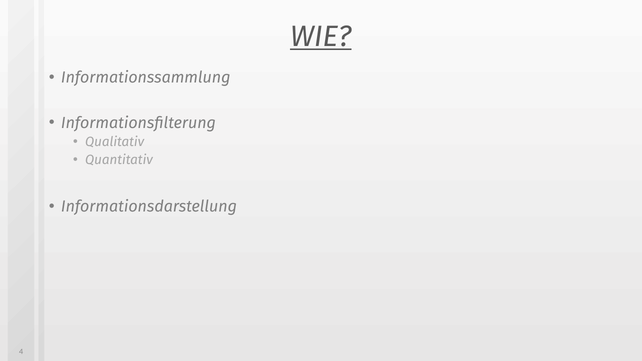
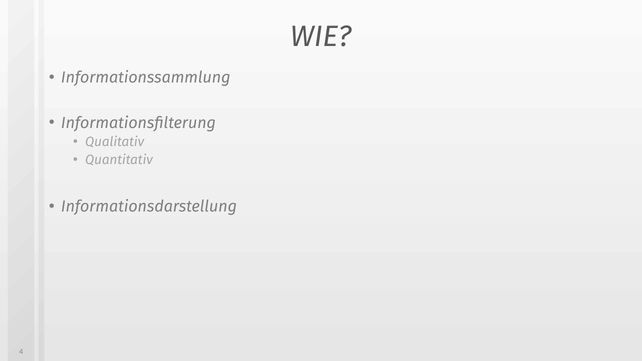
WIE underline: present -> none (321, 37)
